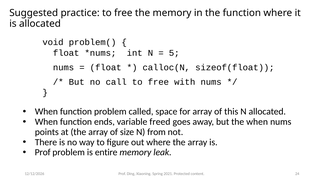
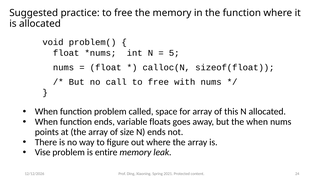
freed: freed -> floats (160, 122)
N from: from -> ends (156, 132)
Prof: Prof -> Vise (43, 153)
